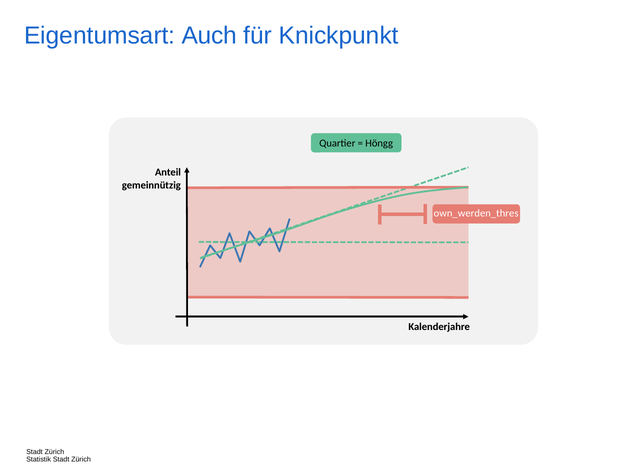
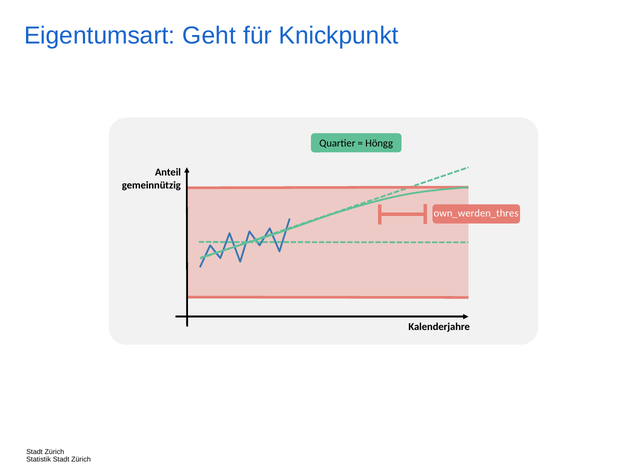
Auch: Auch -> Geht (209, 36)
